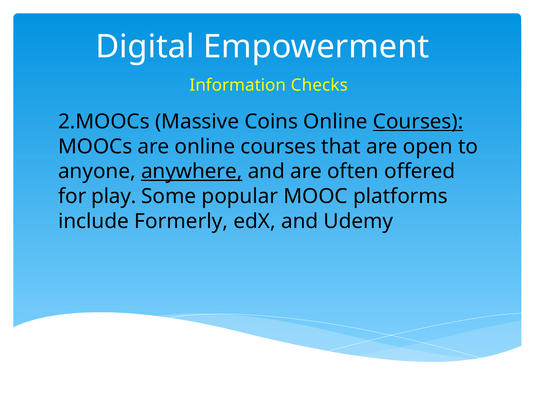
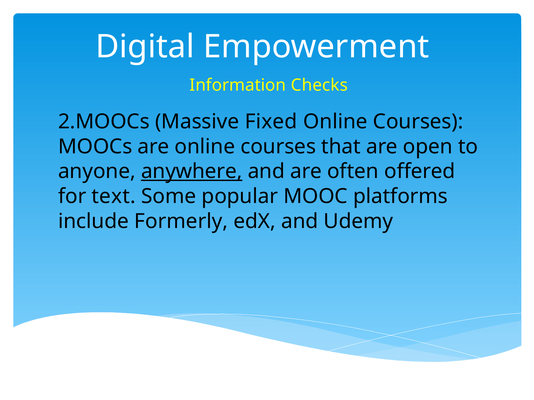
Coins: Coins -> Fixed (271, 122)
Courses underline: present -> none (418, 122)
play: play -> text (114, 197)
